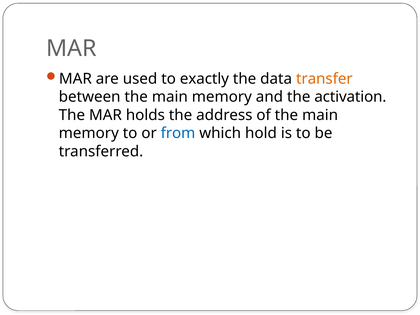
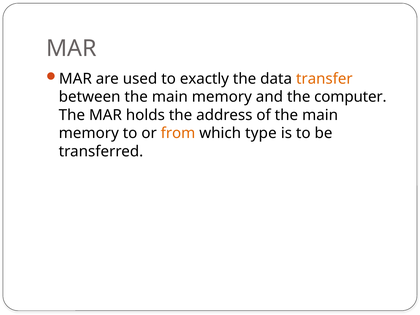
activation: activation -> computer (350, 97)
from colour: blue -> orange (178, 133)
hold: hold -> type (261, 133)
